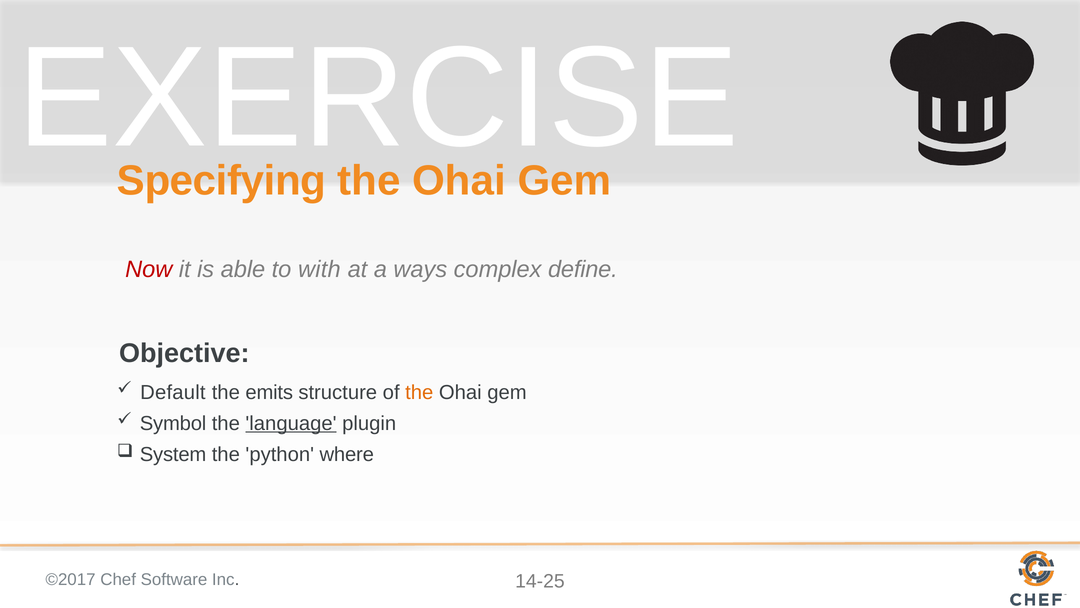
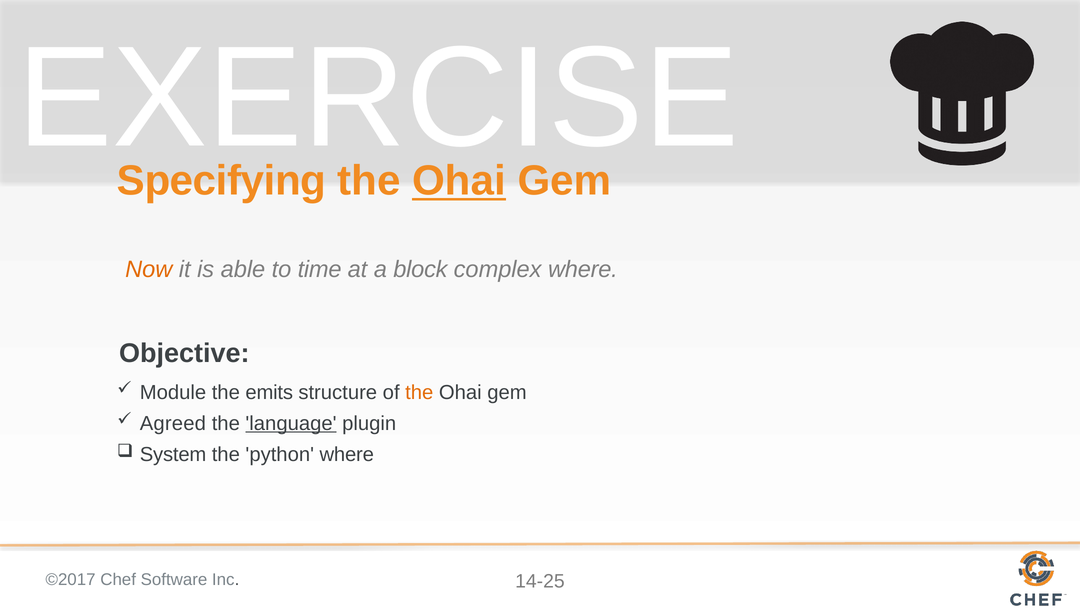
Ohai underline: none -> present (459, 181)
Now colour: red -> orange (149, 269)
with: with -> time (320, 269)
ways: ways -> block (420, 269)
complex define: define -> where (583, 269)
Default: Default -> Module (173, 392)
Symbol: Symbol -> Agreed (173, 423)
